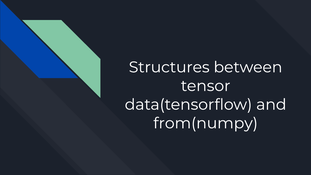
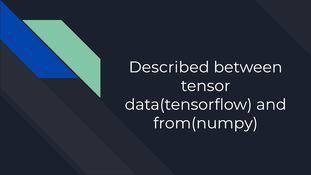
Structures: Structures -> Described (169, 67)
